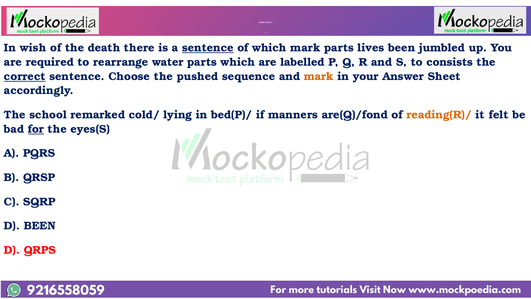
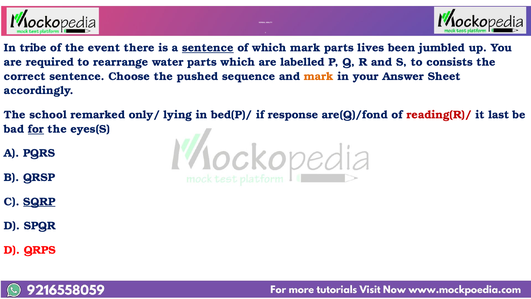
wish: wish -> tribe (33, 48)
death: death -> event (104, 48)
correct underline: present -> none (25, 76)
cold/: cold/ -> only/ (144, 115)
manners: manners -> response (293, 115)
reading(R)/ colour: orange -> red (439, 115)
felt: felt -> last (499, 115)
SQRP underline: none -> present (39, 201)
D BEEN: BEEN -> SPQR (40, 226)
